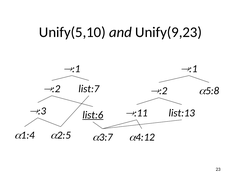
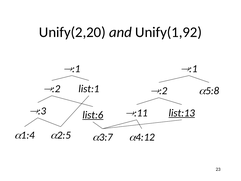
Unify(5,10: Unify(5,10 -> Unify(2,20 (72, 32)
Unify(9,23: Unify(9,23 -> Unify(1,92 (169, 32)
list:7: list:7 -> list:1 (89, 89)
list:13 underline: none -> present (182, 113)
